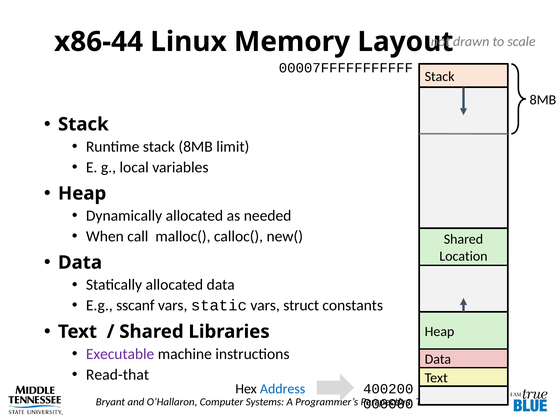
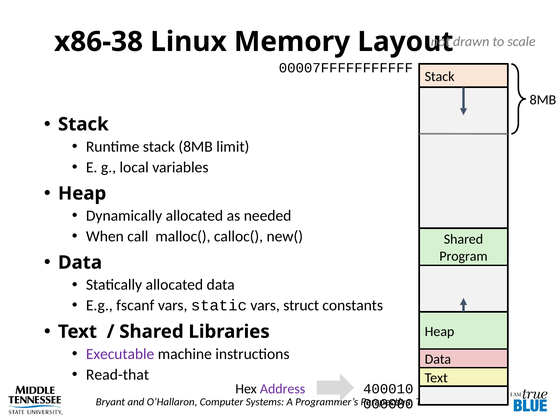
x86-44: x86-44 -> x86-38 (99, 42)
Location: Location -> Program (463, 256)
sscanf: sscanf -> fscanf (135, 306)
Address colour: blue -> purple (283, 389)
400200: 400200 -> 400010 (388, 389)
